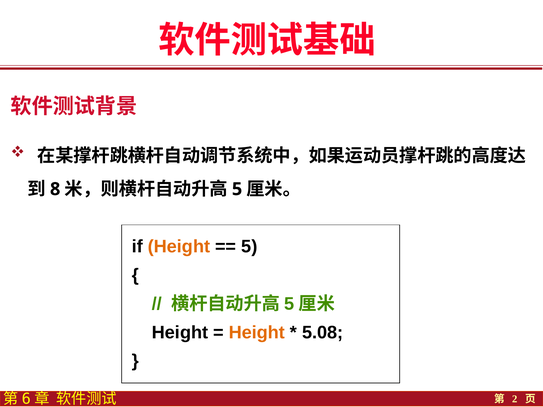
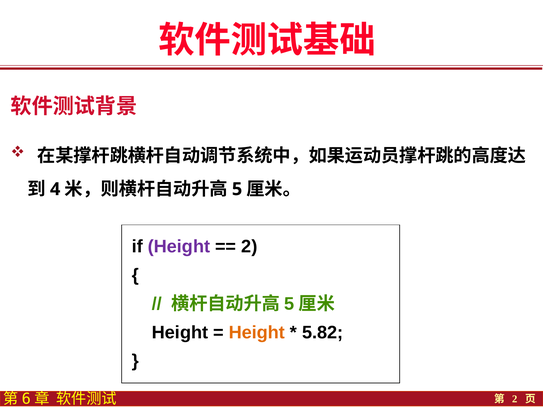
8: 8 -> 4 (55, 189)
Height colour: orange -> purple (179, 247)
5: 5 -> 2 (249, 247)
5.08: 5.08 -> 5.82 (323, 333)
